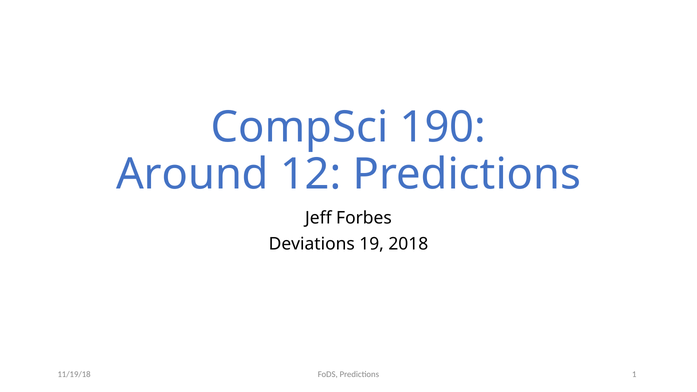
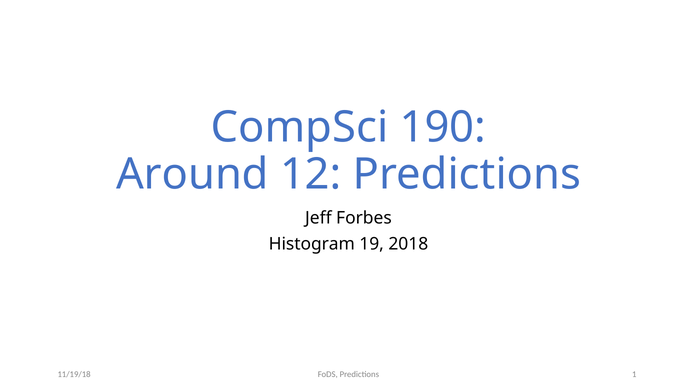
Deviations: Deviations -> Histogram (312, 244)
